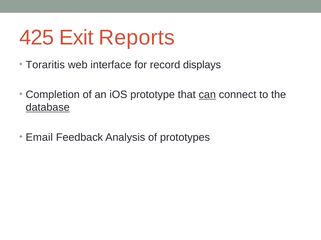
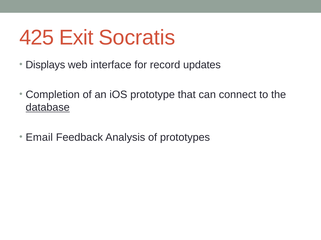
Reports: Reports -> Socratis (137, 38)
Toraritis: Toraritis -> Displays (45, 65)
displays: displays -> updates (202, 65)
can underline: present -> none (207, 95)
